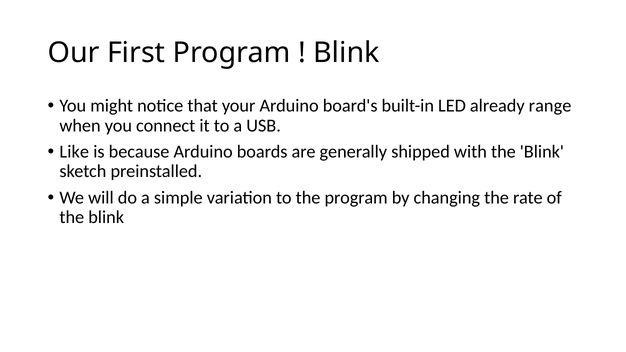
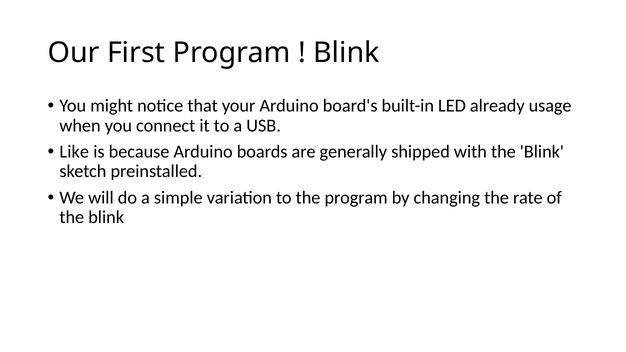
range: range -> usage (550, 106)
